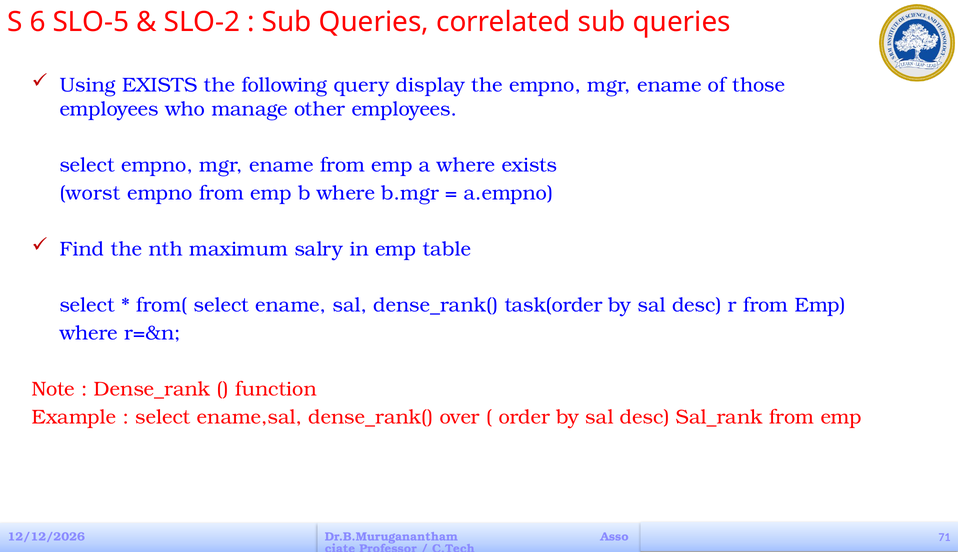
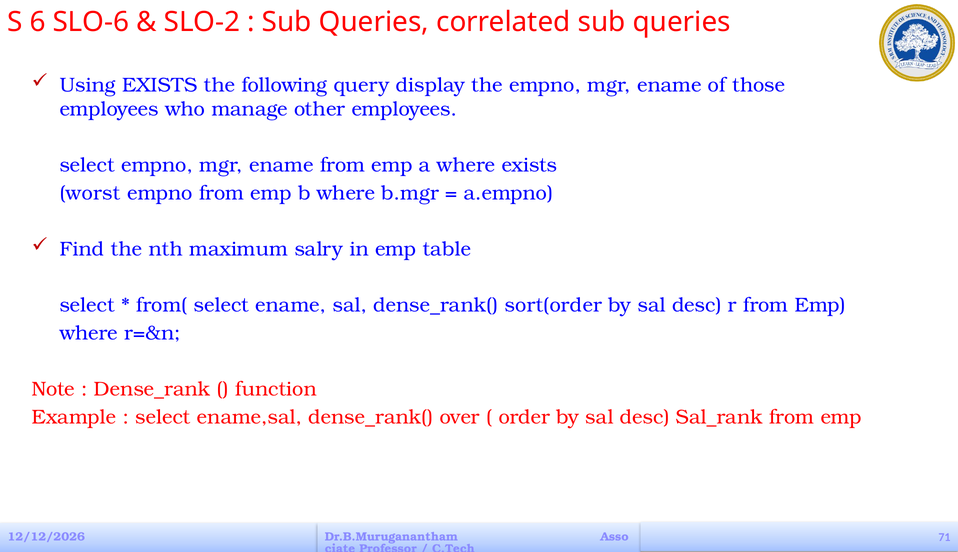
SLO-5: SLO-5 -> SLO-6 (91, 22)
task(order: task(order -> sort(order (553, 305)
